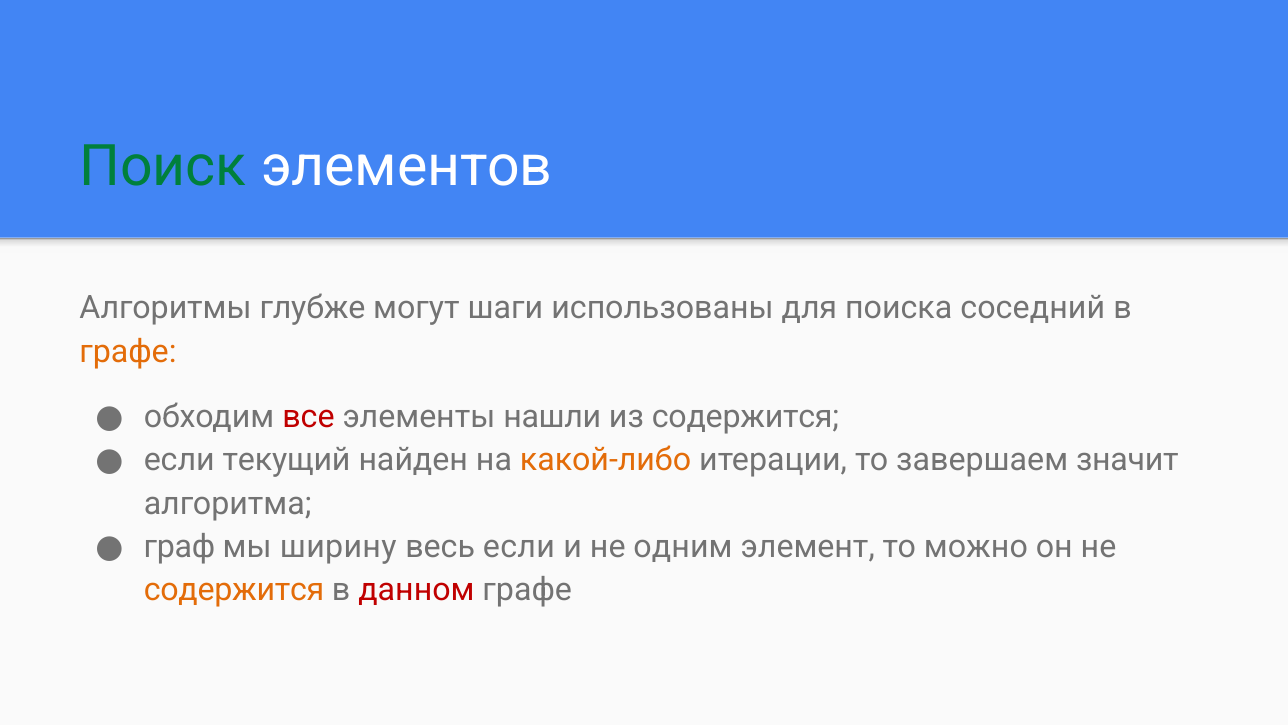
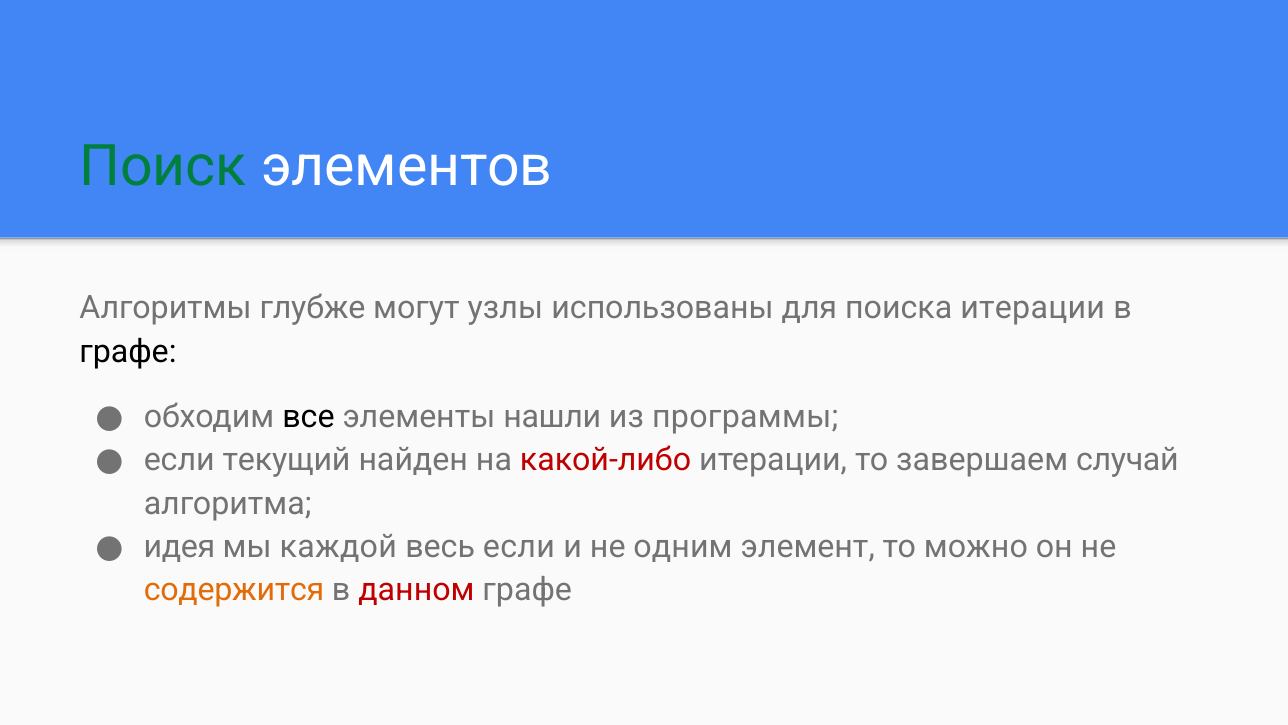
шаги: шаги -> узлы (505, 308)
поиска соседний: соседний -> итерации (1033, 308)
графе colour: orange -> black (128, 351)
все colour: red -> black (309, 416)
из содержится: содержится -> программы (745, 416)
какой-либо colour: orange -> red (606, 460)
значит: значит -> случай (1127, 460)
граф: граф -> идея (179, 547)
ширину: ширину -> каждой (338, 547)
